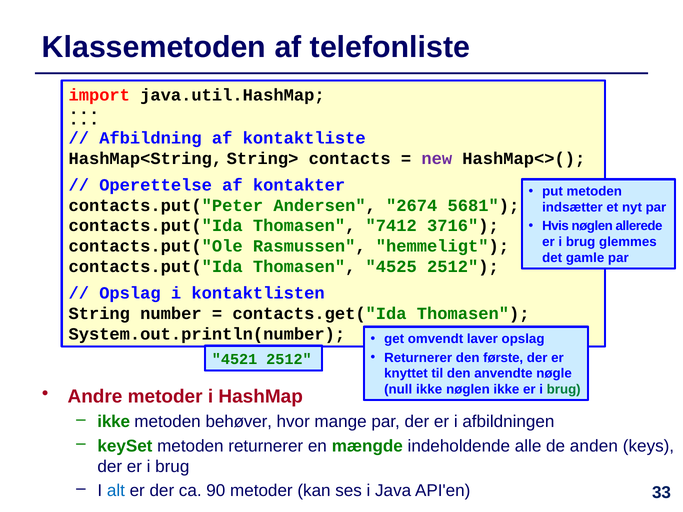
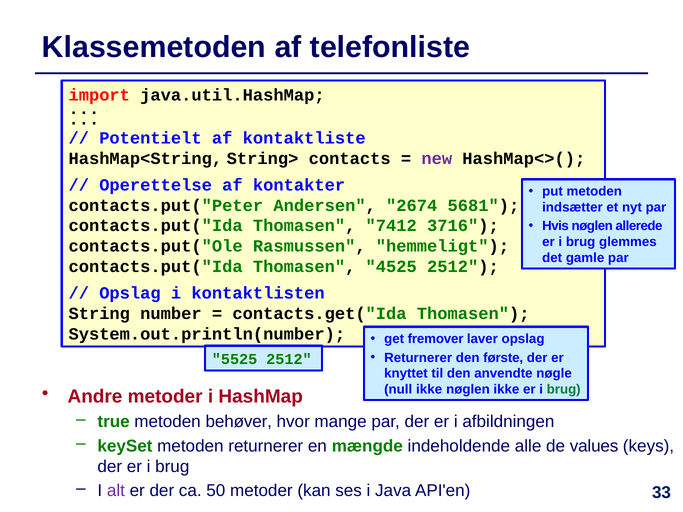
Afbildning: Afbildning -> Potentielt (150, 138)
omvendt: omvendt -> fremover (436, 339)
4521: 4521 -> 5525 (235, 359)
ikke: ikke -> true (114, 422)
anden: anden -> values (594, 446)
alt colour: blue -> purple (116, 491)
90: 90 -> 50 (216, 491)
